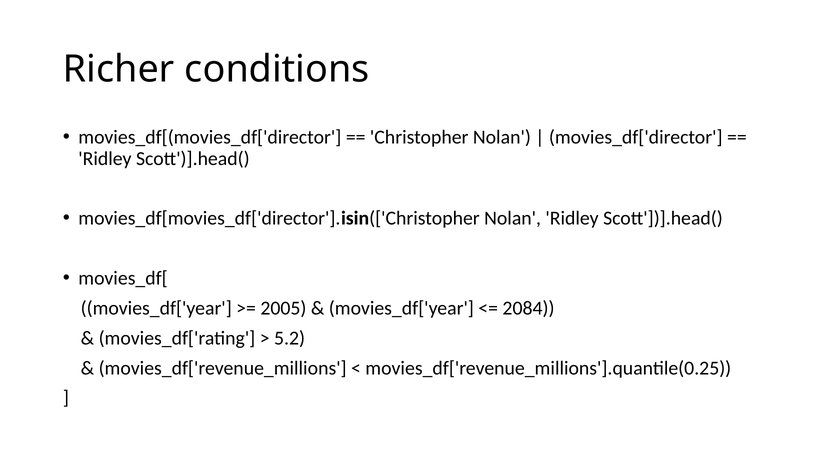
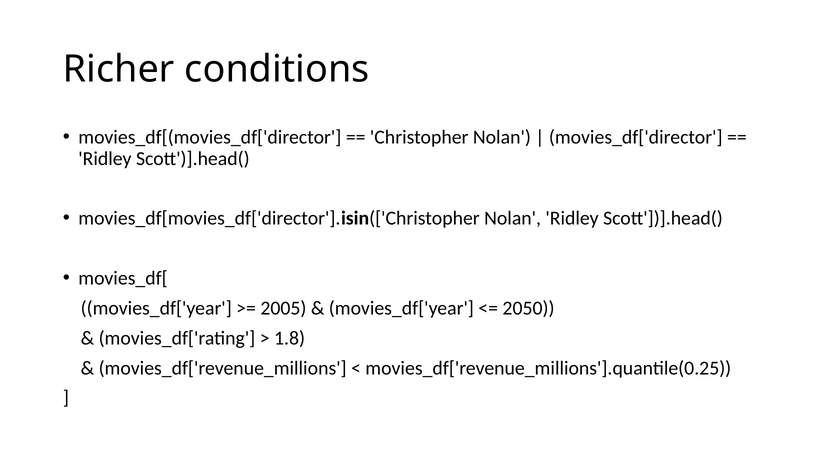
2084: 2084 -> 2050 (529, 308)
5.2: 5.2 -> 1.8 (290, 338)
